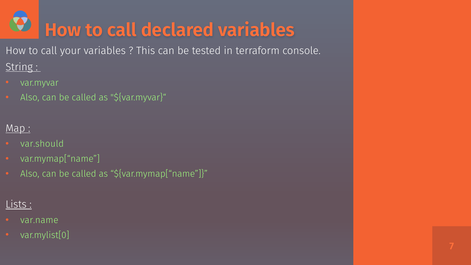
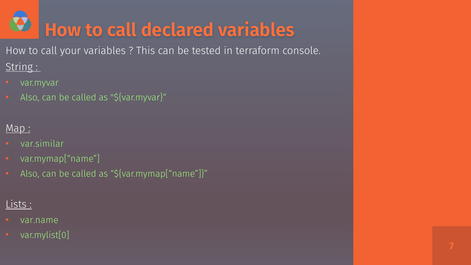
var.should: var.should -> var.similar (42, 144)
